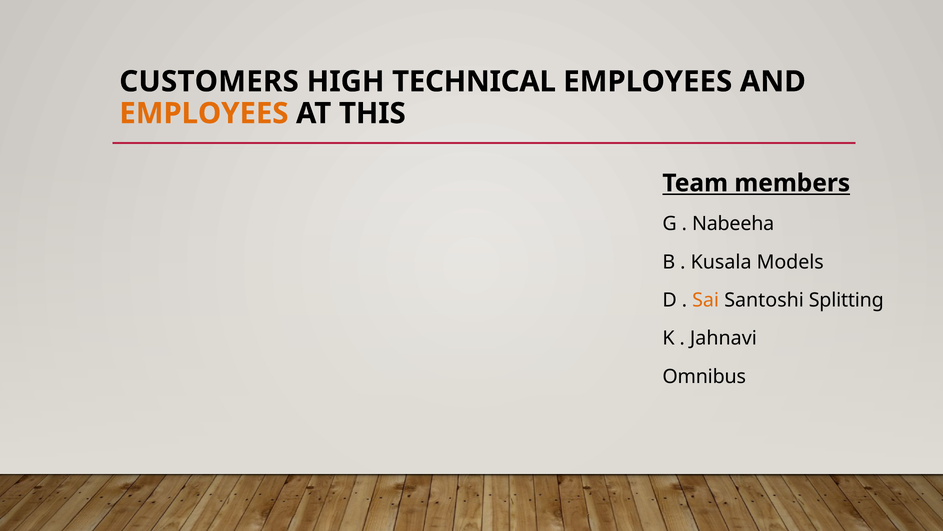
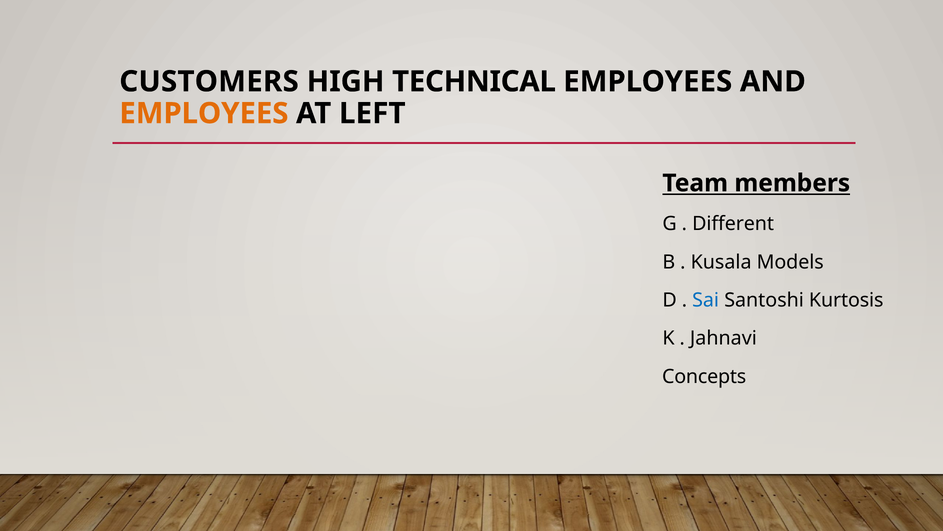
THIS: THIS -> LEFT (372, 113)
Nabeeha: Nabeeha -> Different (733, 224)
Sai colour: orange -> blue (706, 300)
Splitting: Splitting -> Kurtosis (846, 300)
Omnibus: Omnibus -> Concepts (704, 376)
